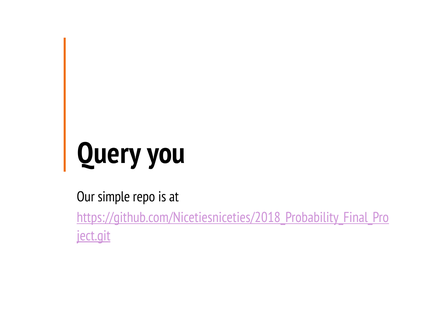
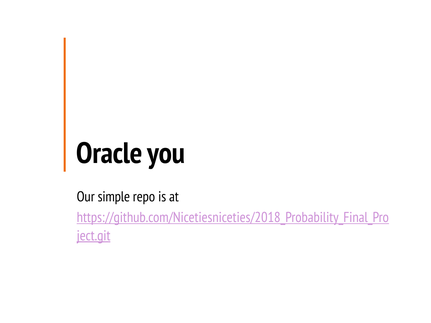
Query: Query -> Oracle (109, 153)
